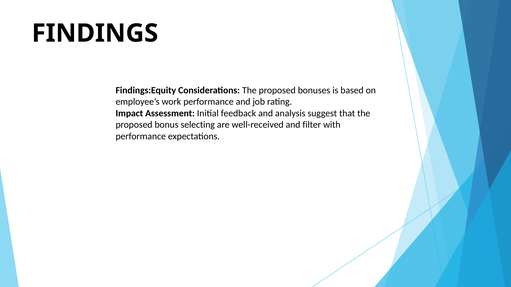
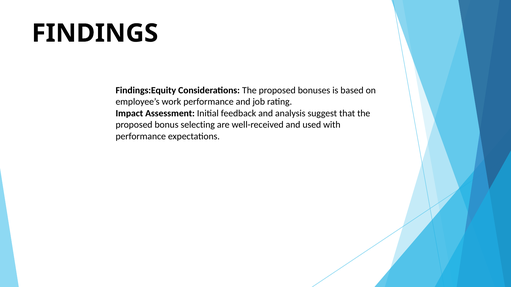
filter: filter -> used (312, 125)
